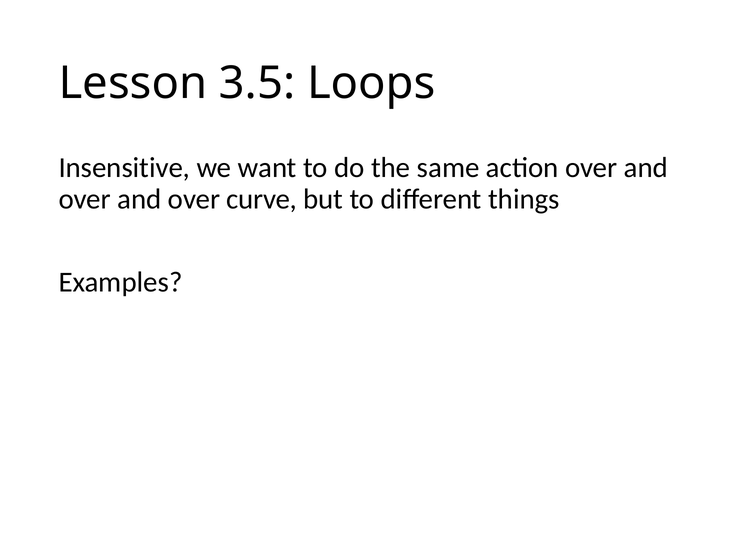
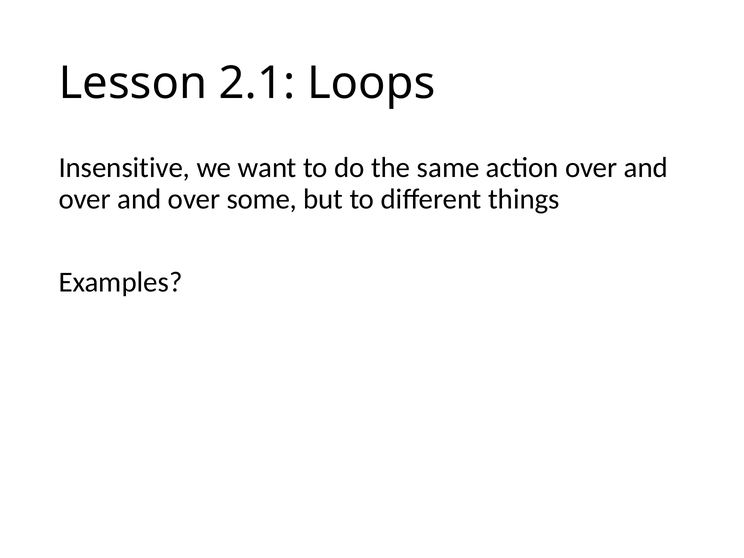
3.5: 3.5 -> 2.1 (257, 83)
curve: curve -> some (262, 199)
